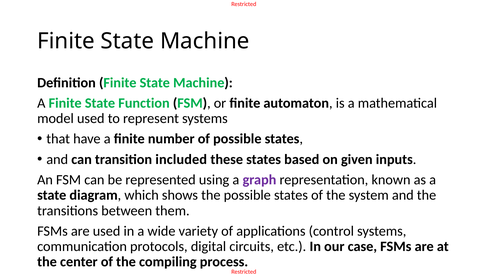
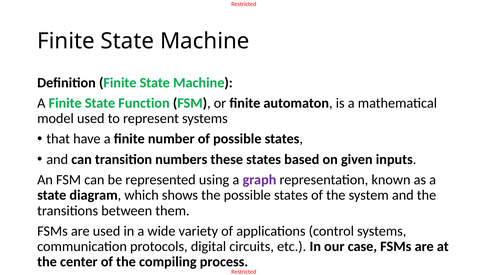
included: included -> numbers (181, 159)
